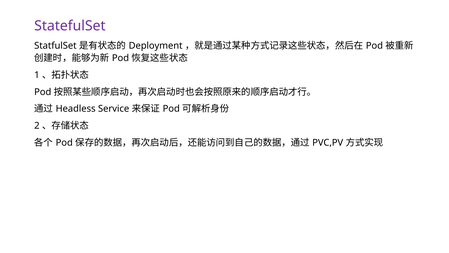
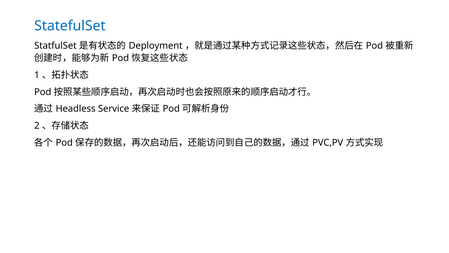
StatefulSet colour: purple -> blue (70, 26)
